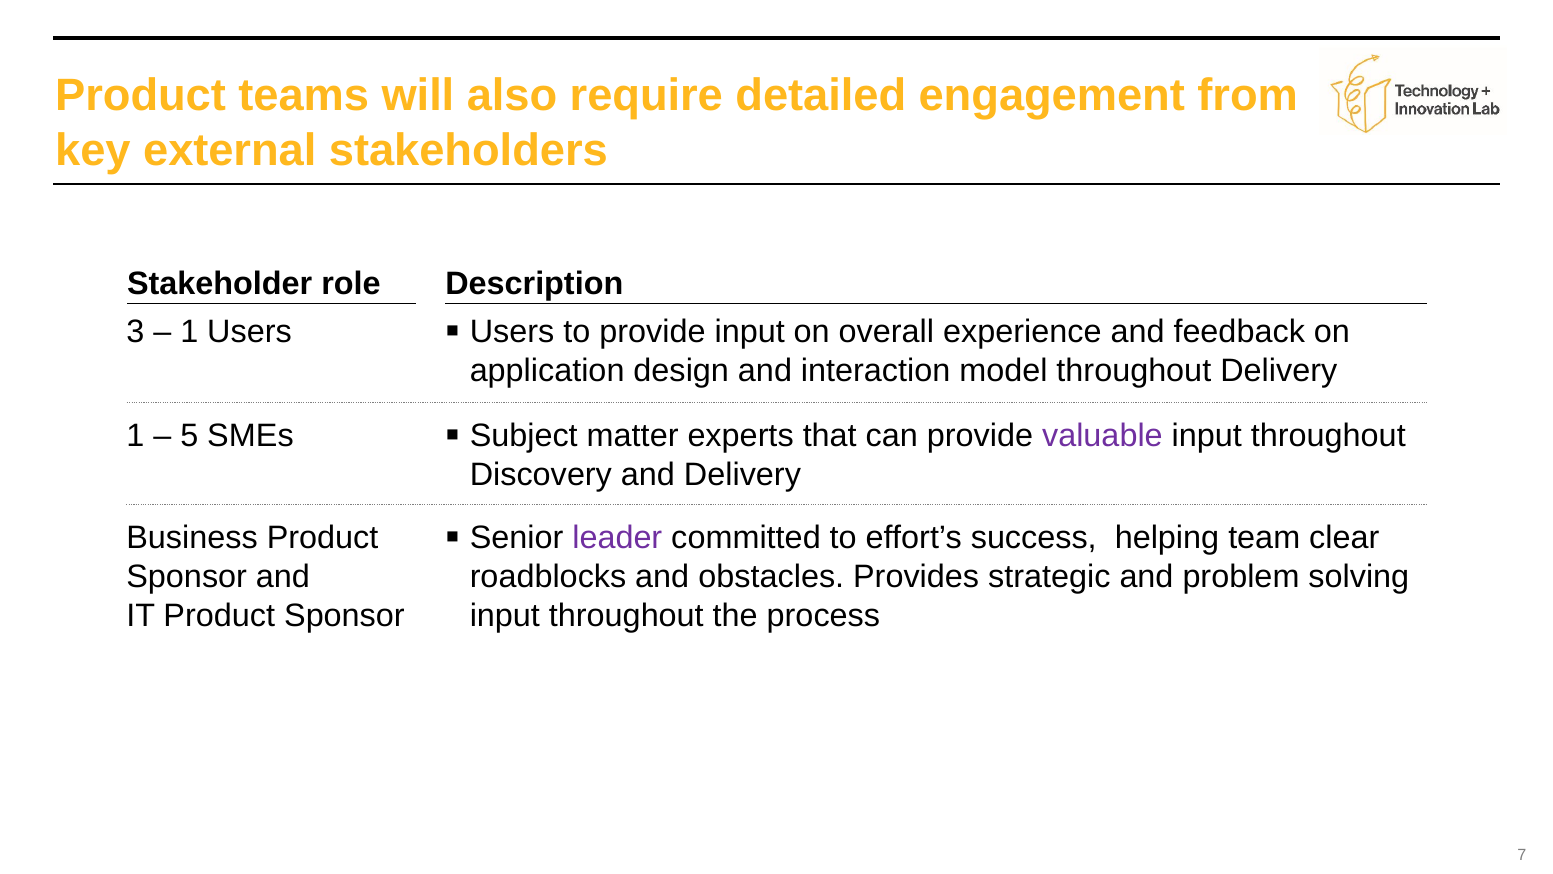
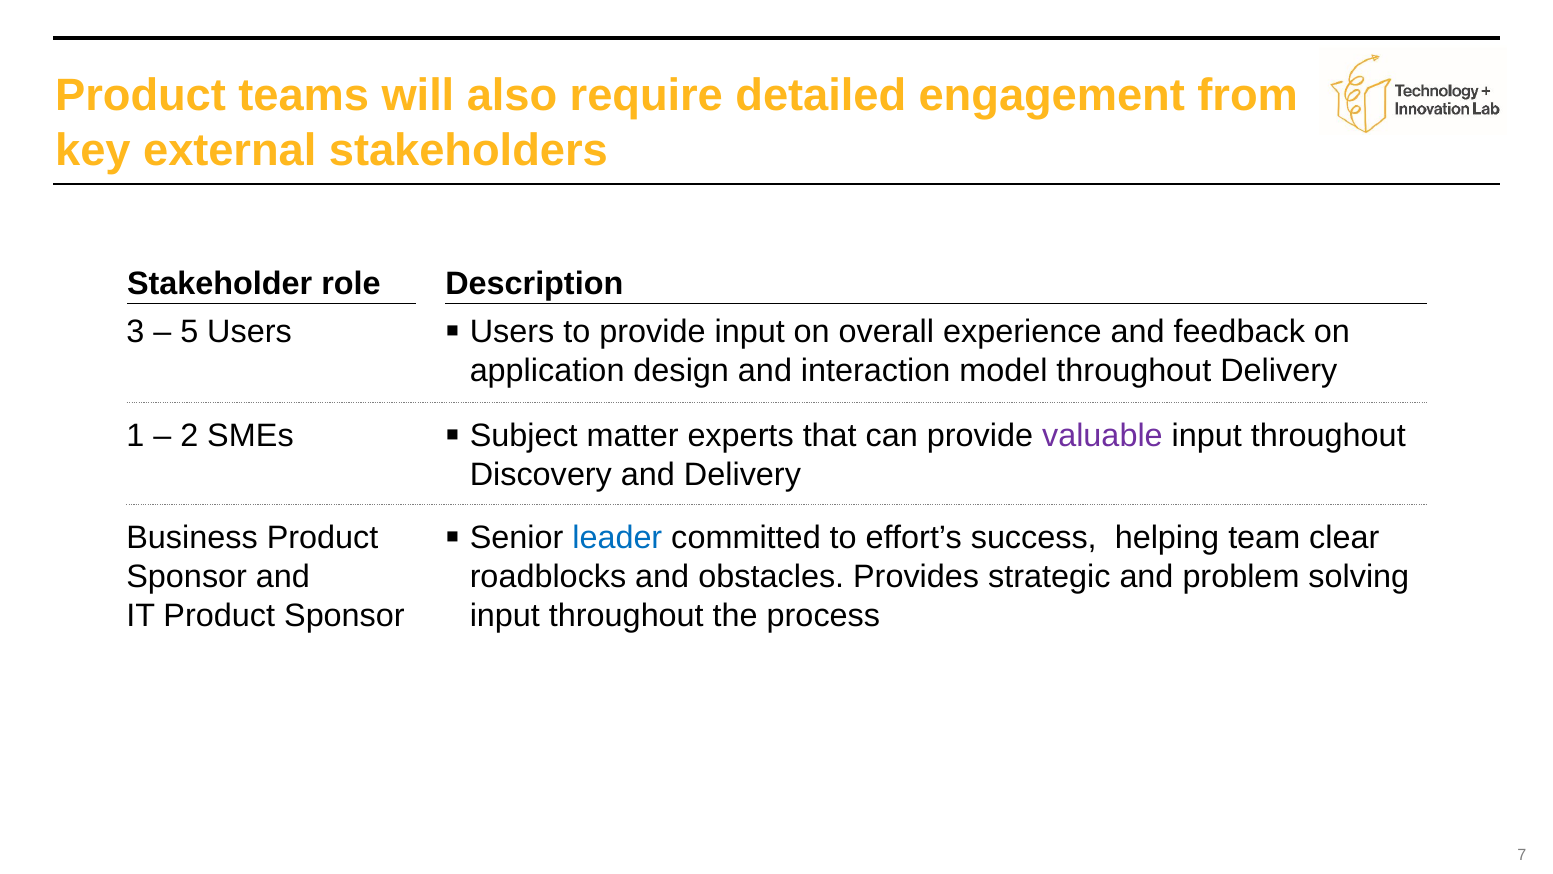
1: 1 -> 5 (189, 332)
5: 5 -> 2 (189, 436)
leader colour: purple -> blue (617, 538)
